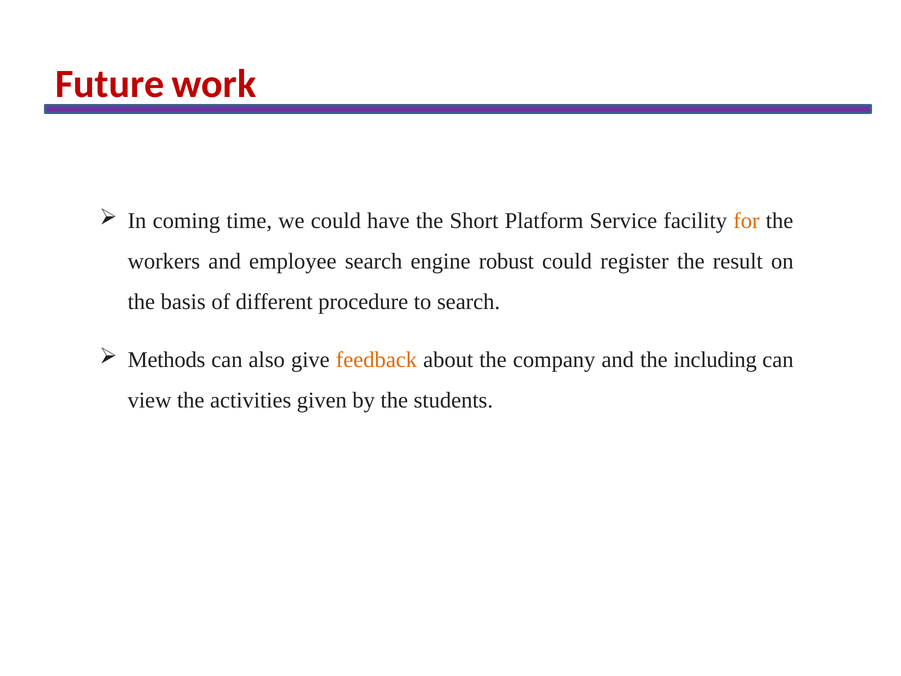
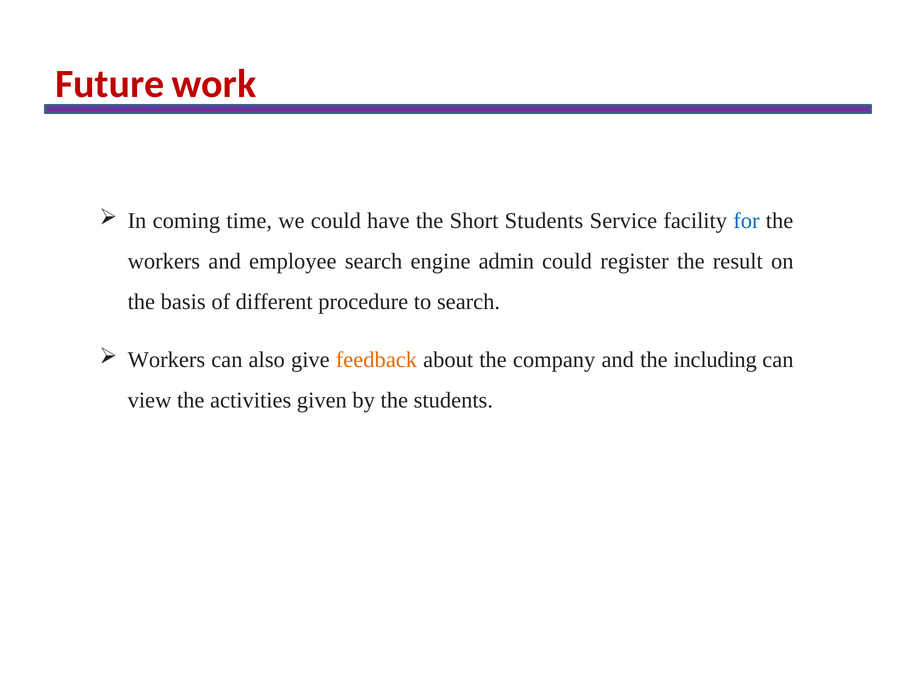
Short Platform: Platform -> Students (544, 221)
for colour: orange -> blue (746, 221)
robust: robust -> admin (506, 261)
Methods: Methods -> Workers (166, 360)
